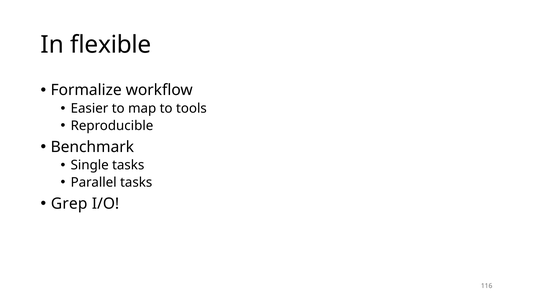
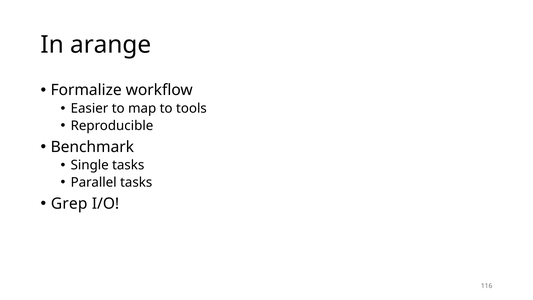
flexible: flexible -> arange (111, 45)
